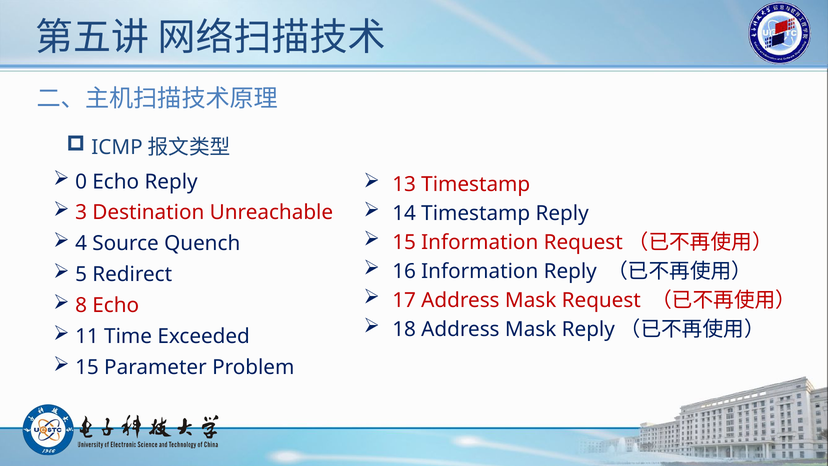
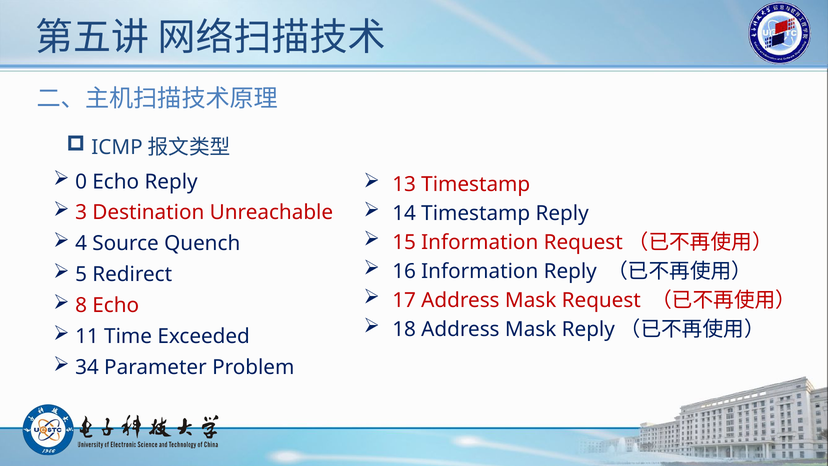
15: 15 -> 34 (87, 367)
